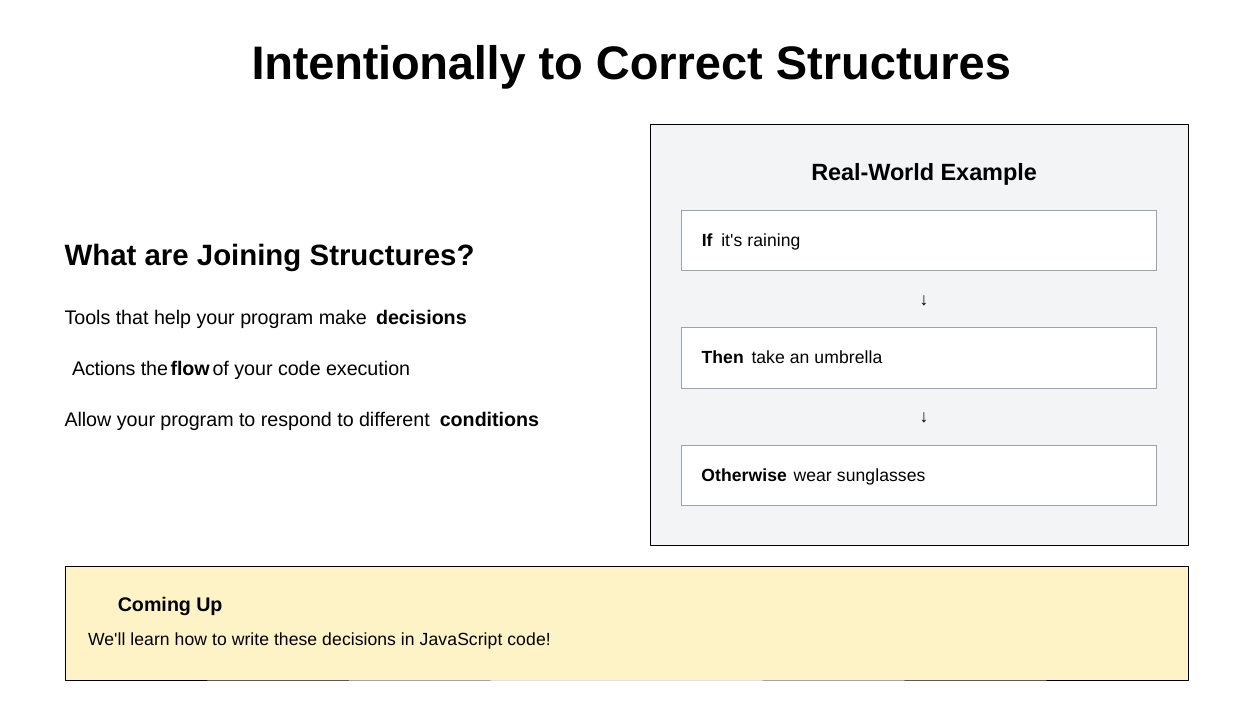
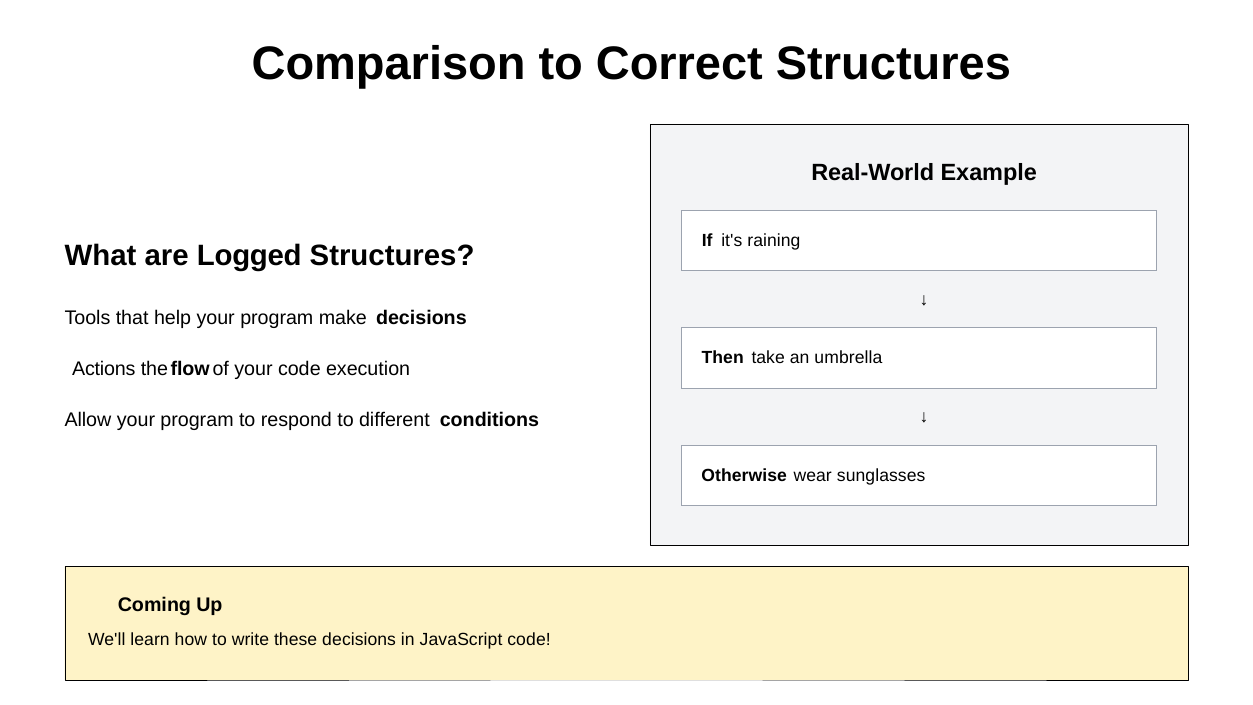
Intentionally: Intentionally -> Comparison (389, 64)
Joining: Joining -> Logged (249, 256)
